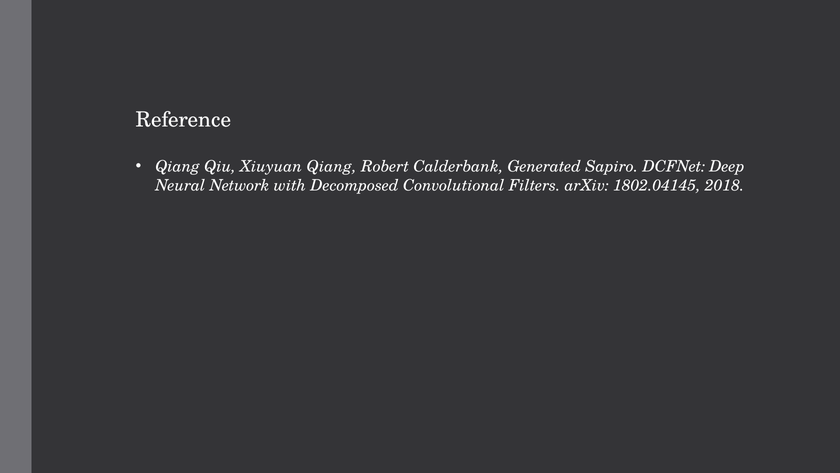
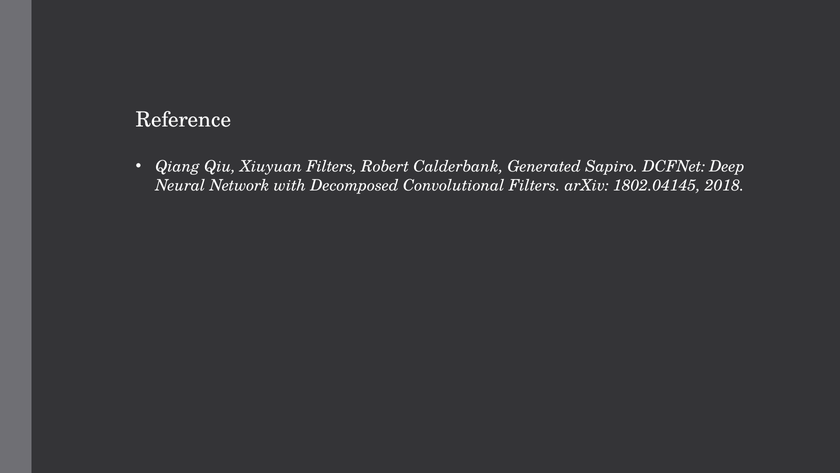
Xiuyuan Qiang: Qiang -> Filters (332, 166)
